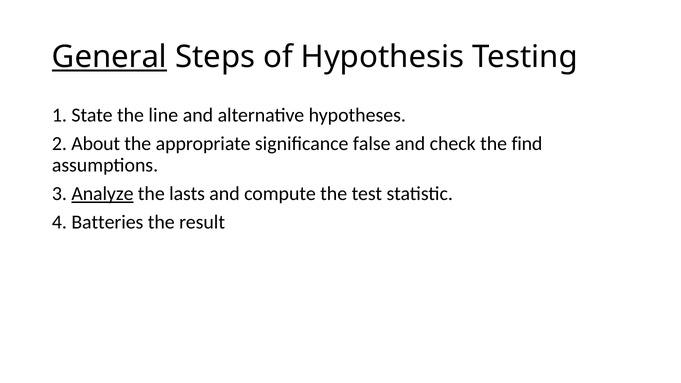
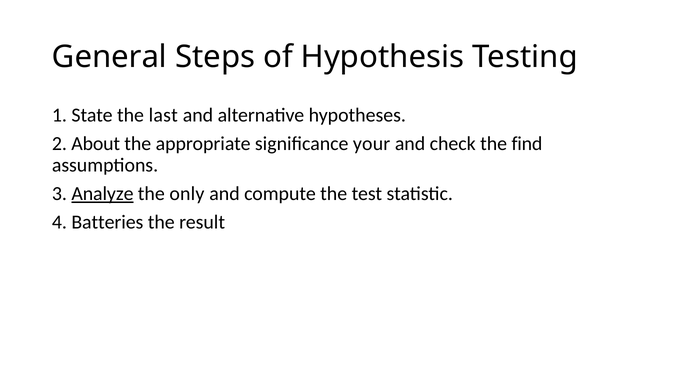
General underline: present -> none (109, 57)
line: line -> last (163, 115)
false: false -> your (372, 144)
lasts: lasts -> only (187, 194)
